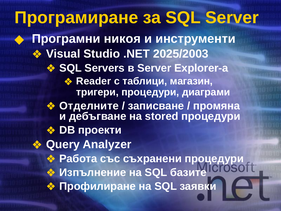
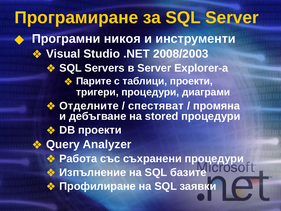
2025/2003: 2025/2003 -> 2008/2003 (181, 54)
Reader: Reader -> Парите (94, 81)
таблици магазин: магазин -> проекти (191, 81)
записване: записване -> спестяват (156, 106)
